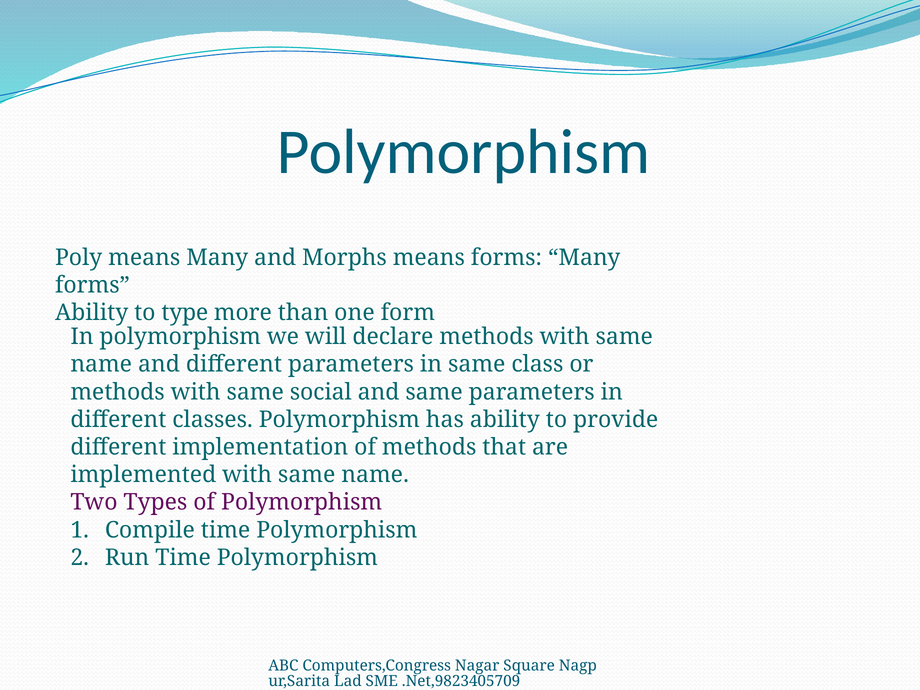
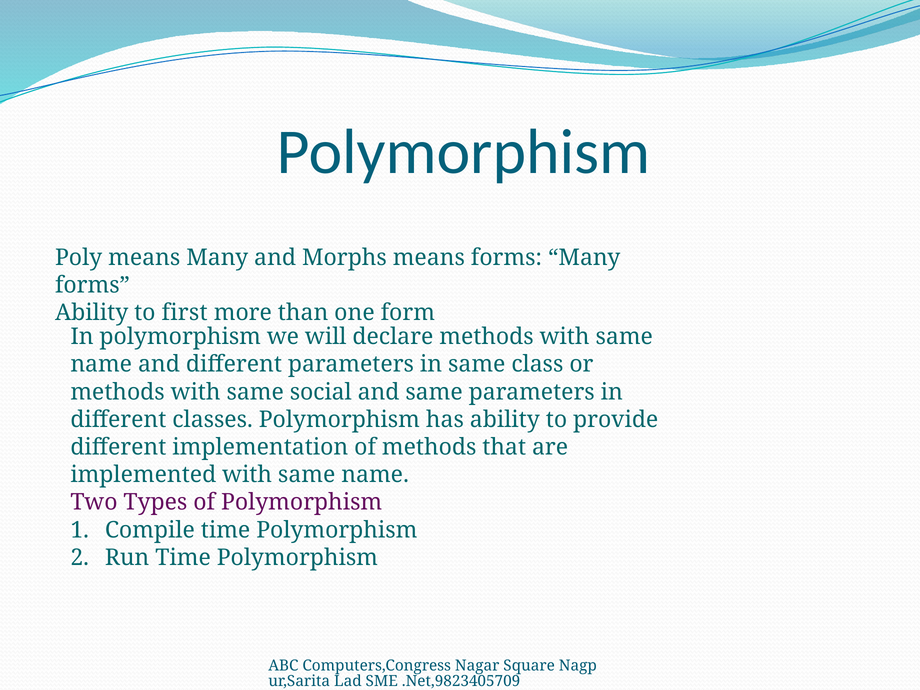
type: type -> first (185, 313)
